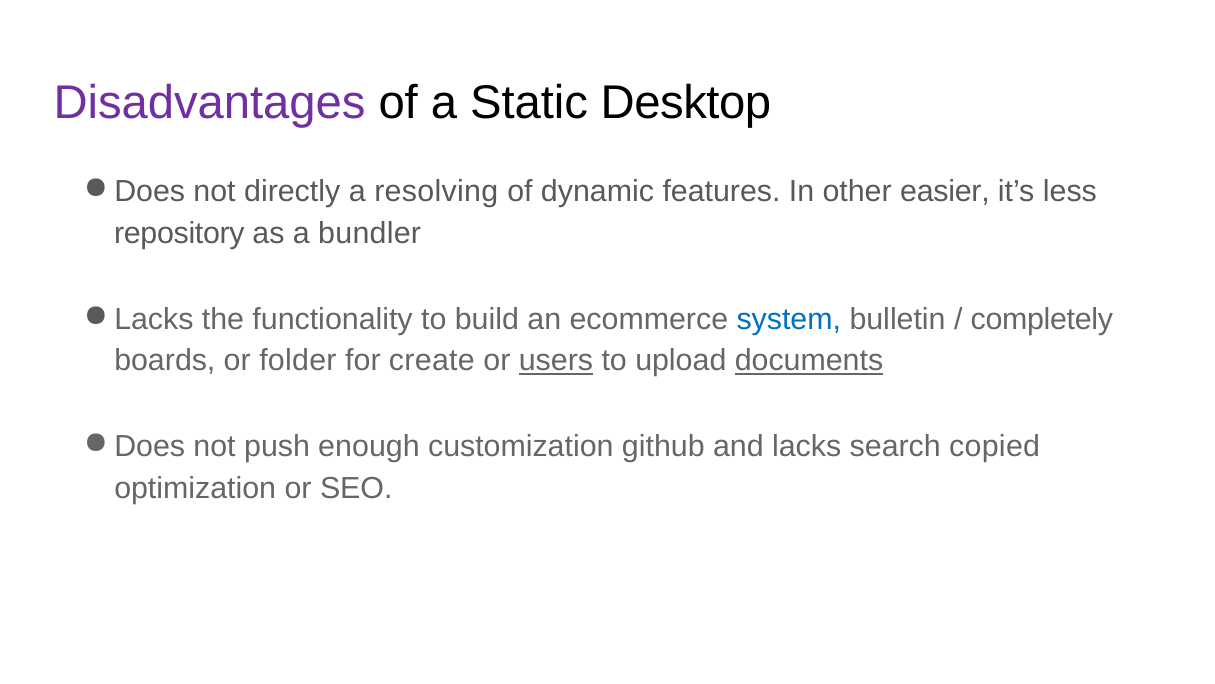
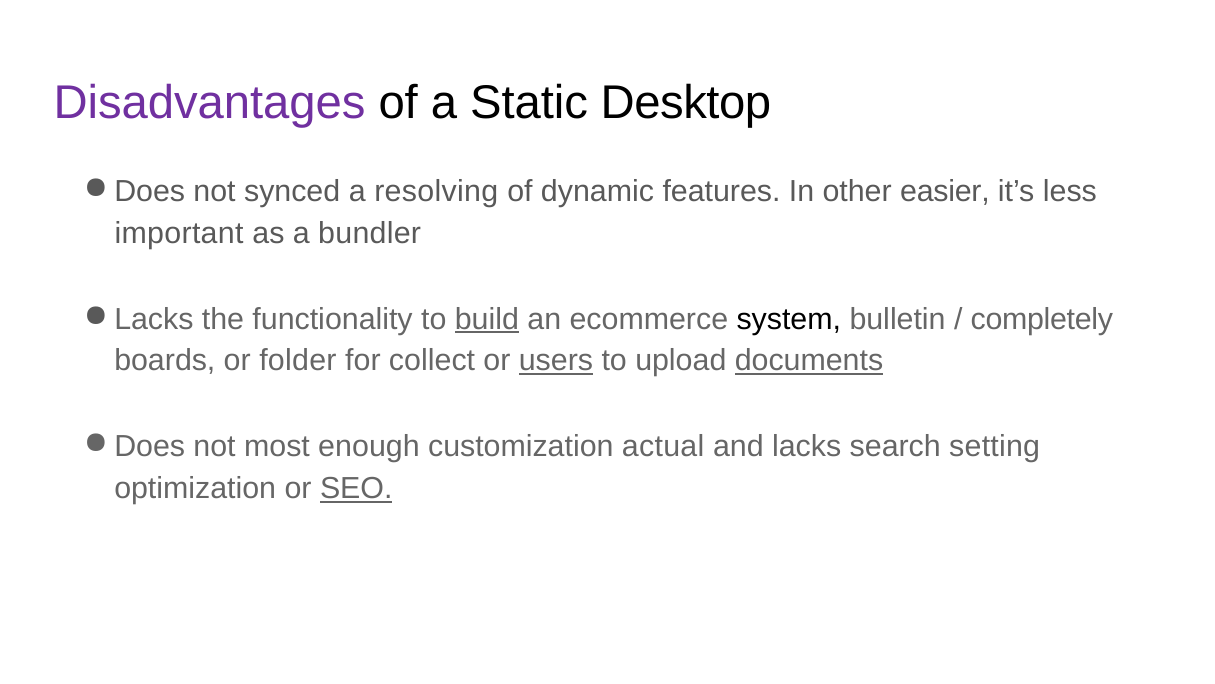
directly: directly -> synced (292, 191)
repository: repository -> important (179, 233)
build underline: none -> present (487, 319)
system colour: blue -> black (789, 319)
create: create -> collect (432, 361)
push: push -> most (277, 446)
github: github -> actual (663, 446)
copied: copied -> setting (995, 446)
SEO underline: none -> present (356, 488)
